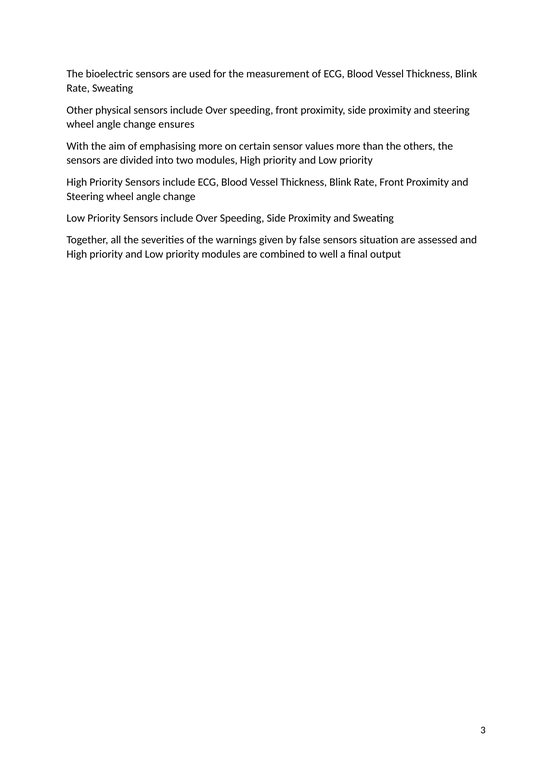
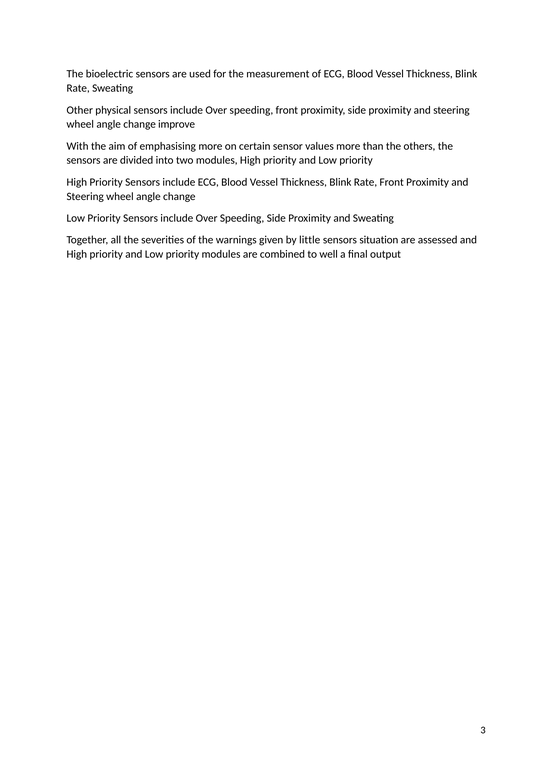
ensures: ensures -> improve (177, 124)
false: false -> little (310, 240)
